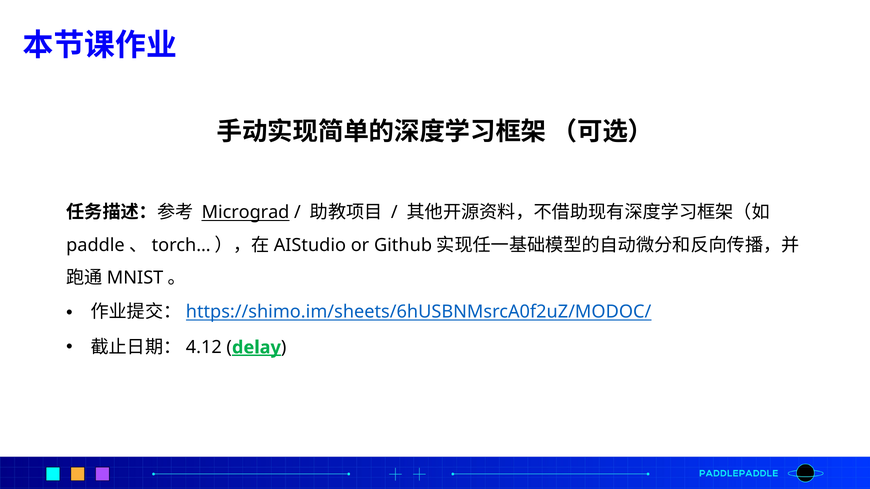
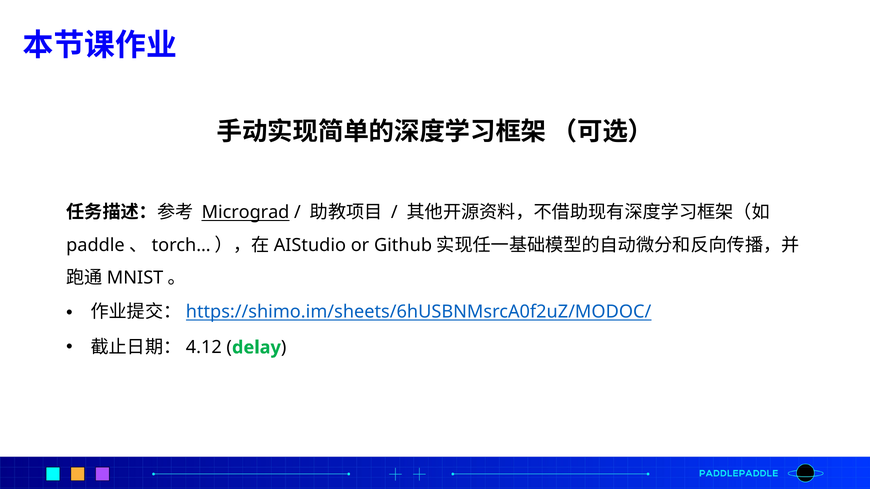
delay underline: present -> none (256, 348)
